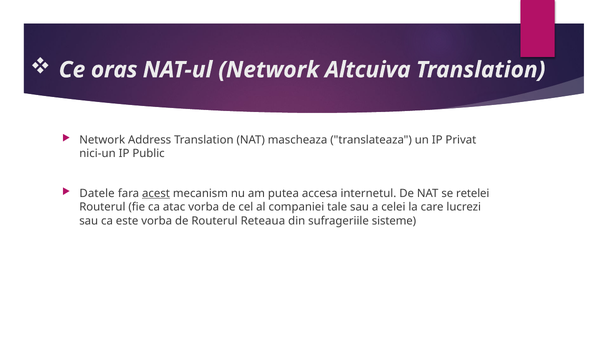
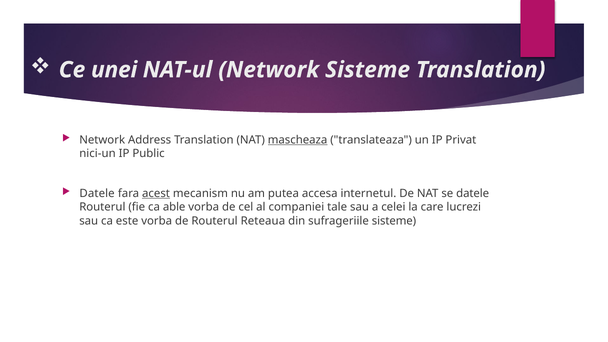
oras: oras -> unei (114, 70)
Network Altcuiva: Altcuiva -> Sisteme (368, 70)
mascheaza underline: none -> present (298, 140)
se retelei: retelei -> datele (473, 193)
atac: atac -> able (174, 207)
